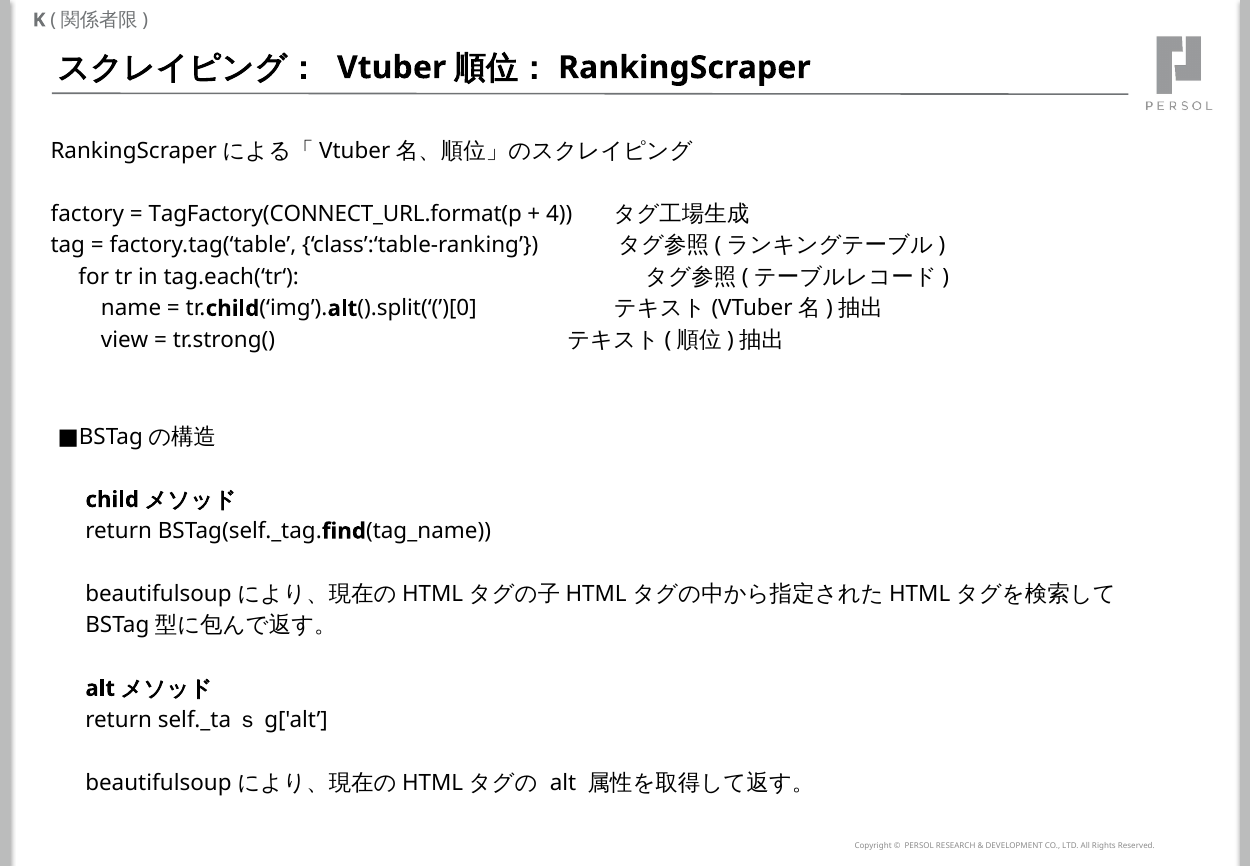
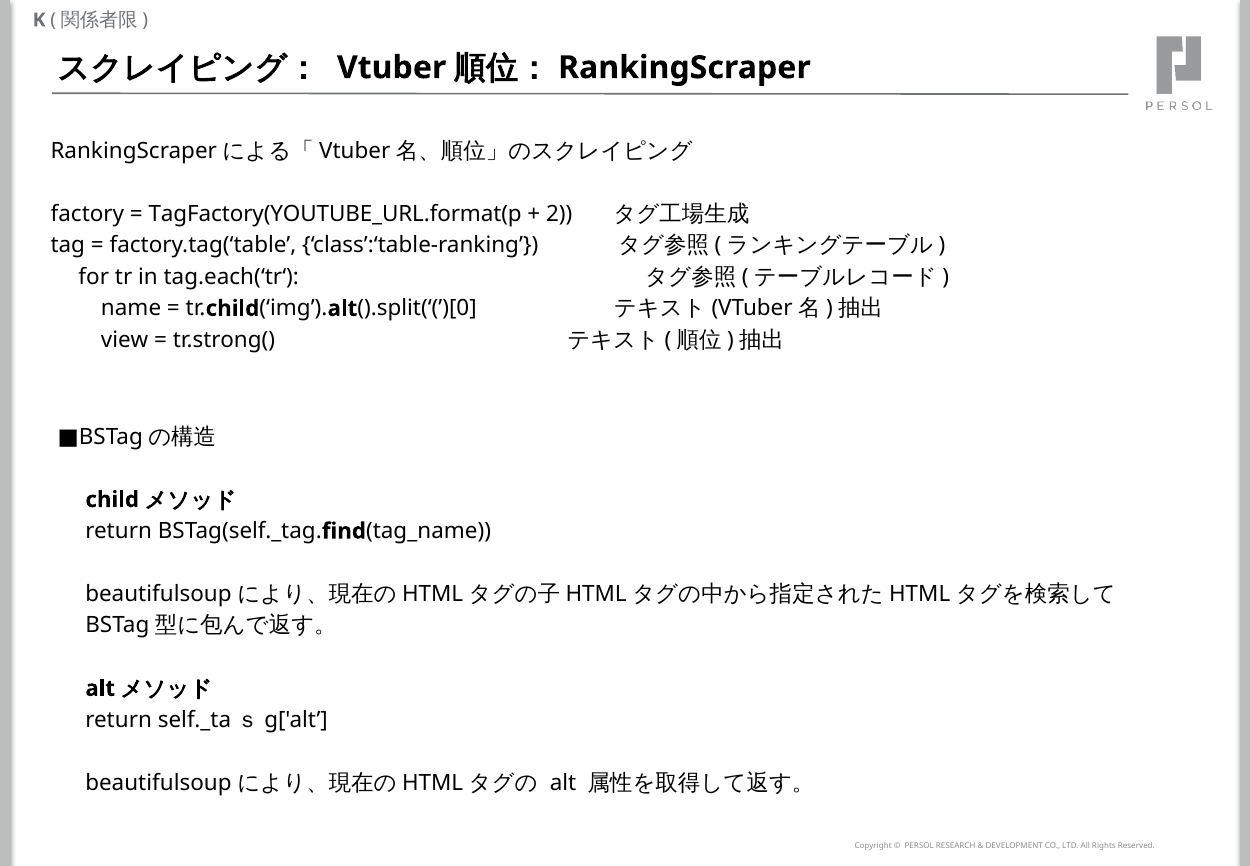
TagFactory(CONNECT_URL.format(p: TagFactory(CONNECT_URL.format(p -> TagFactory(YOUTUBE_URL.format(p (335, 214)
4: 4 -> 2 (559, 214)
